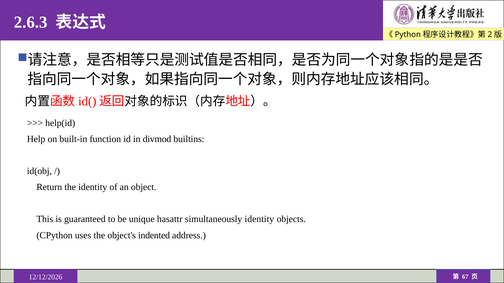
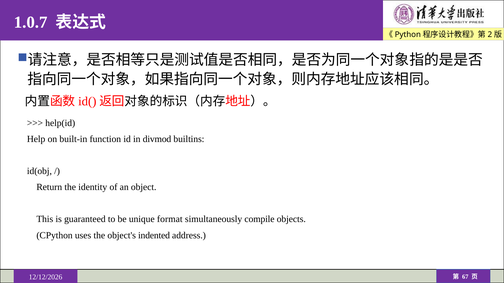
2.6.3: 2.6.3 -> 1.0.7 (31, 22)
hasattr: hasattr -> format (170, 220)
simultaneously identity: identity -> compile (259, 220)
